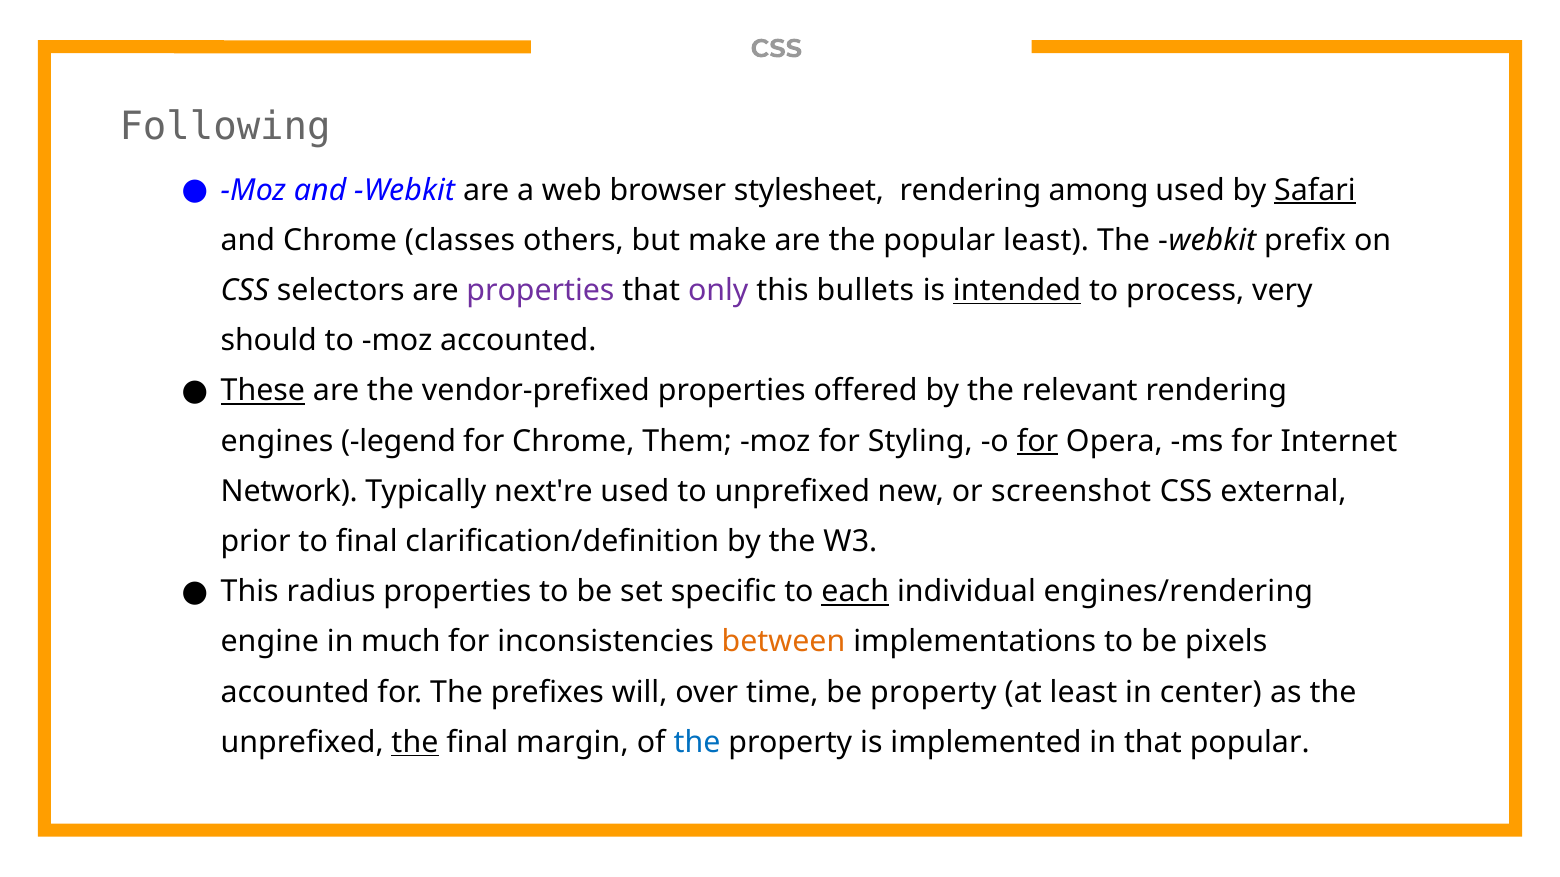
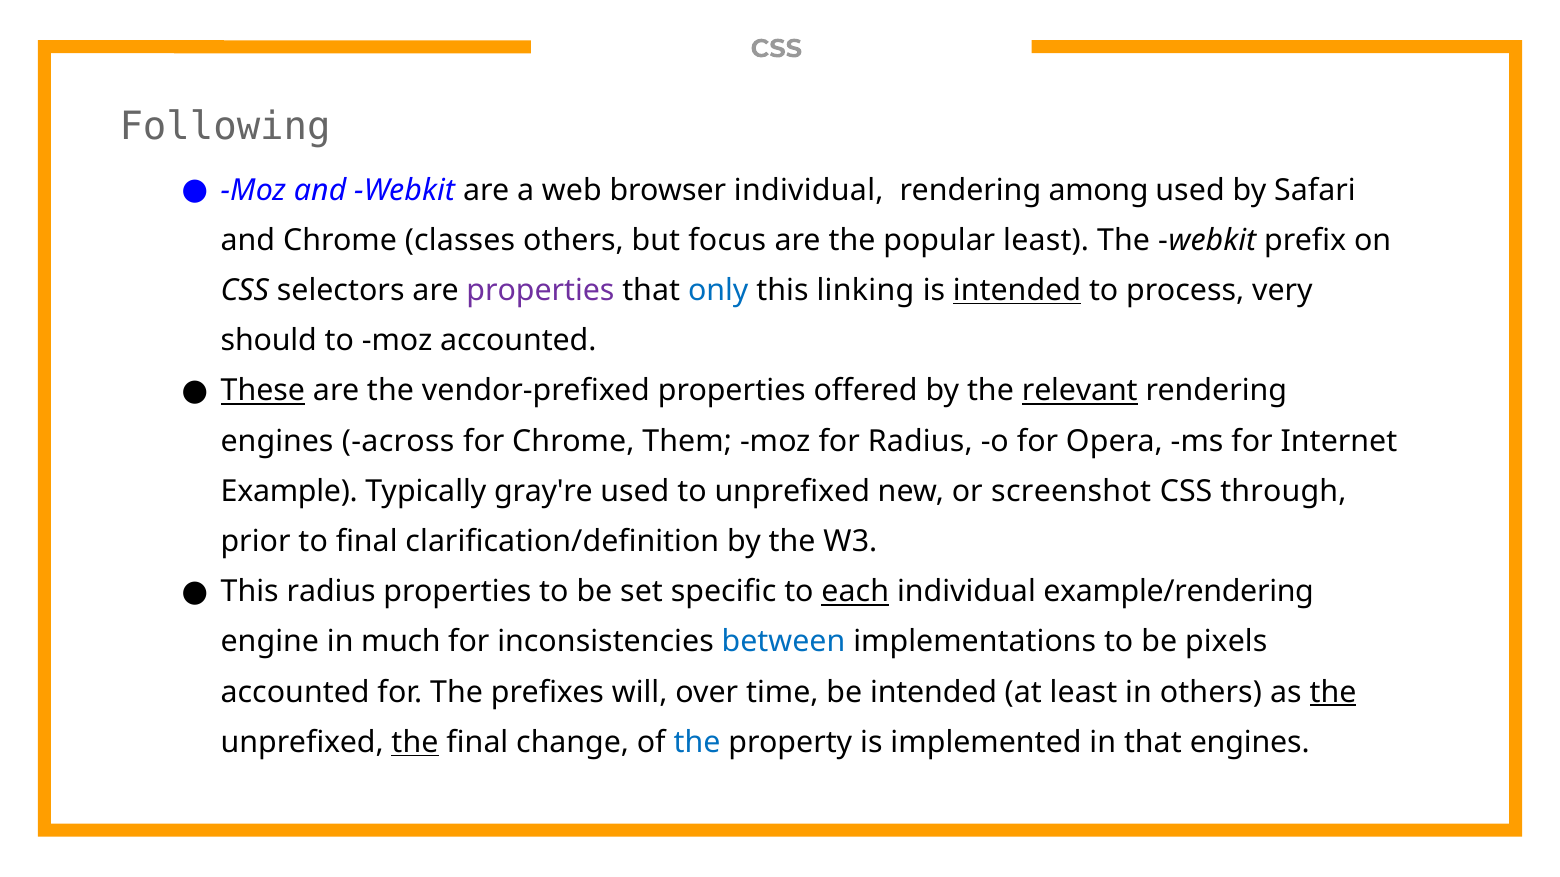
browser stylesheet: stylesheet -> individual (809, 190)
Safari underline: present -> none (1315, 190)
make: make -> focus (727, 240)
only colour: purple -> blue (718, 291)
bullets: bullets -> linking (865, 291)
relevant underline: none -> present (1080, 391)
legend: legend -> across (398, 441)
for Styling: Styling -> Radius (920, 441)
for underline: present -> none (1038, 441)
Network: Network -> Example (289, 492)
next're: next're -> gray're (543, 492)
external: external -> through (1283, 492)
engines/rendering: engines/rendering -> example/rendering (1179, 592)
between colour: orange -> blue (783, 642)
be property: property -> intended (934, 693)
in center: center -> others (1211, 693)
the underline: none -> present (1333, 693)
margin: margin -> change (573, 743)
that popular: popular -> engines (1250, 743)
